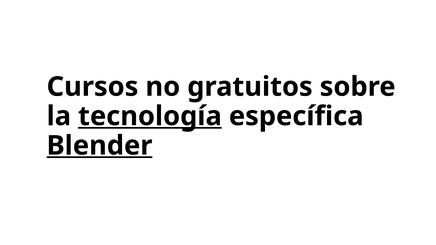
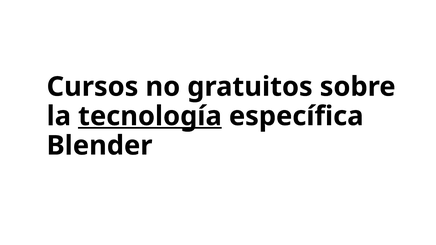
Blender underline: present -> none (100, 146)
